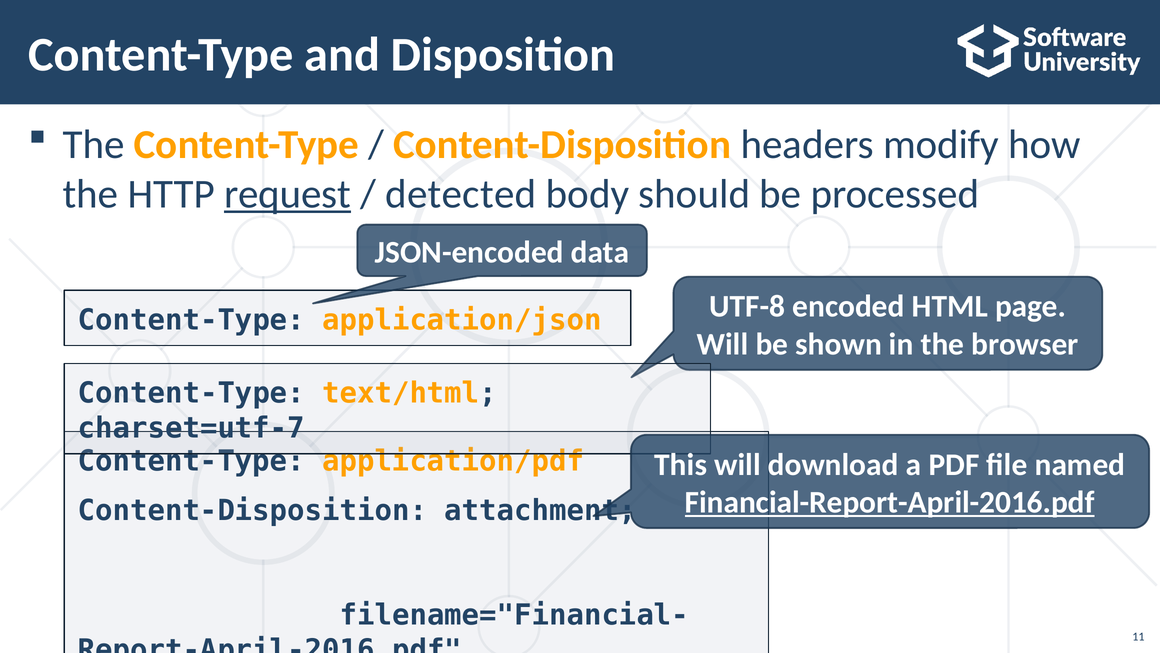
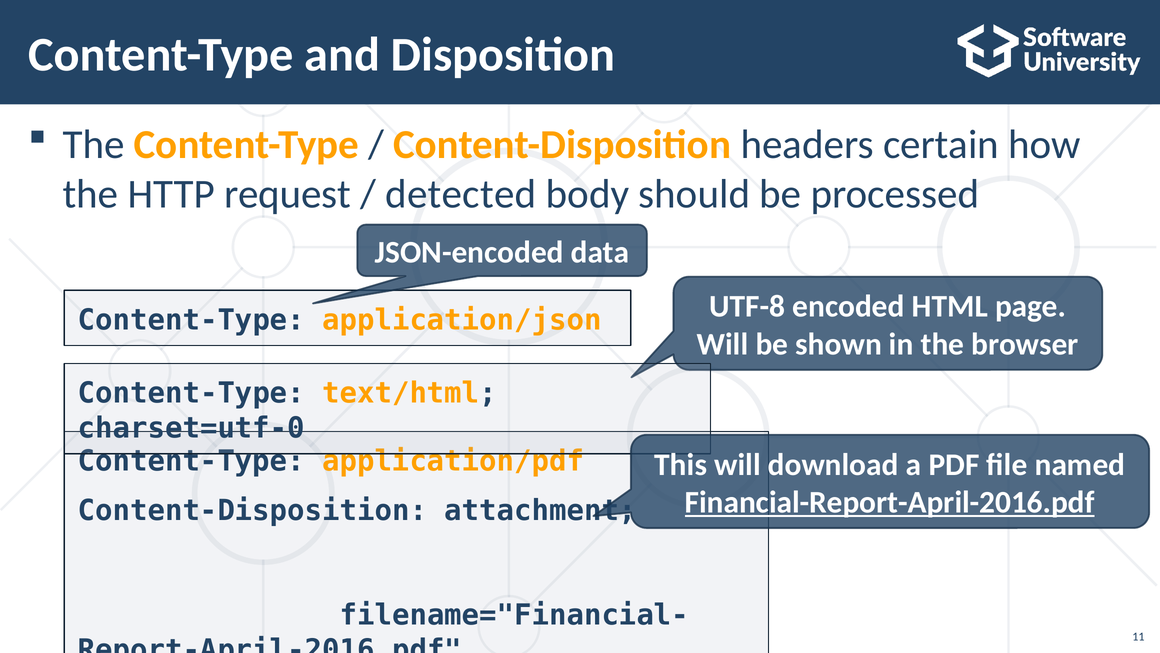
modify: modify -> certain (941, 145)
request underline: present -> none (288, 194)
charset=utf-7: charset=utf-7 -> charset=utf-0 (191, 428)
